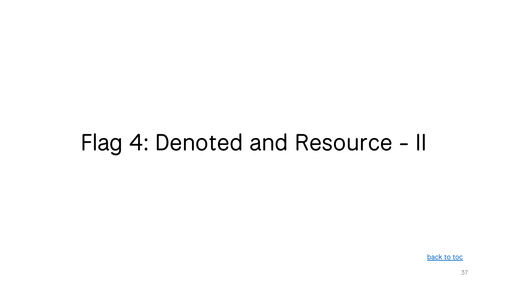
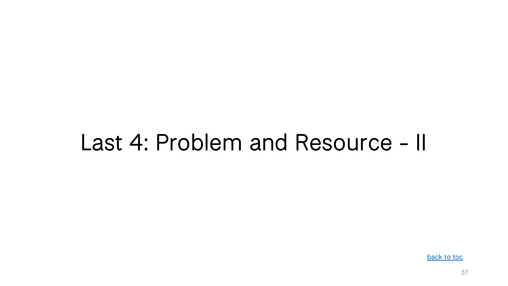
Flag: Flag -> Last (102, 143)
Denoted: Denoted -> Problem (199, 143)
